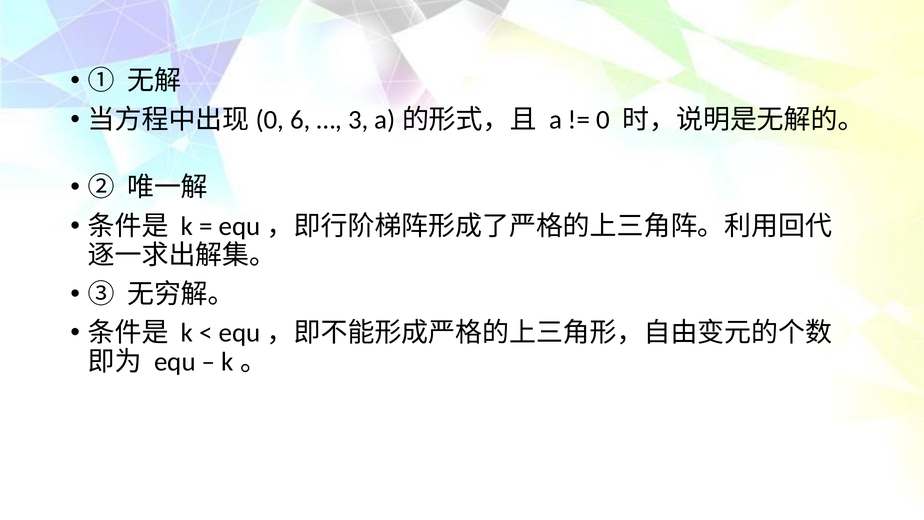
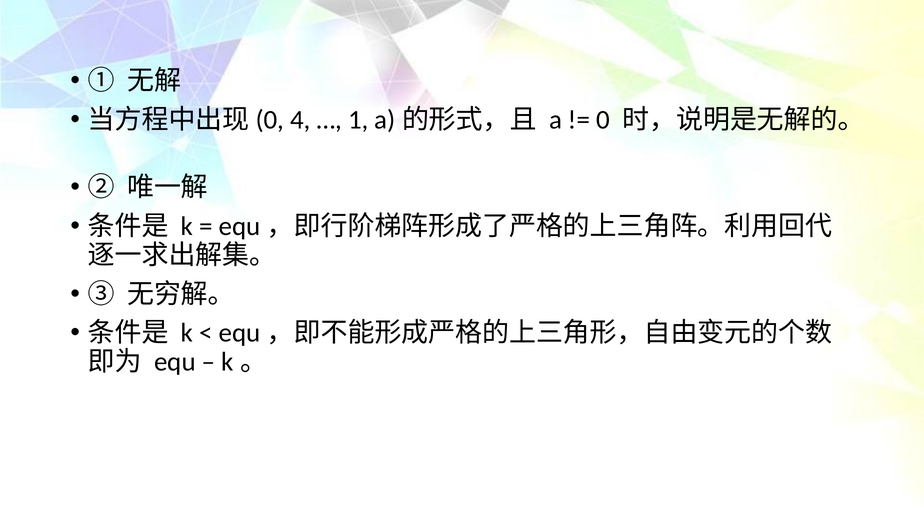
6: 6 -> 4 (300, 120)
3: 3 -> 1 (358, 120)
